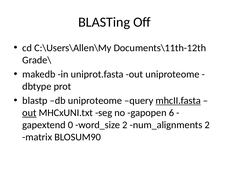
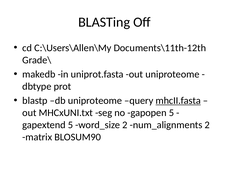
out underline: present -> none (29, 113)
gapopen 6: 6 -> 5 (171, 113)
gapextend 0: 0 -> 5 (70, 125)
